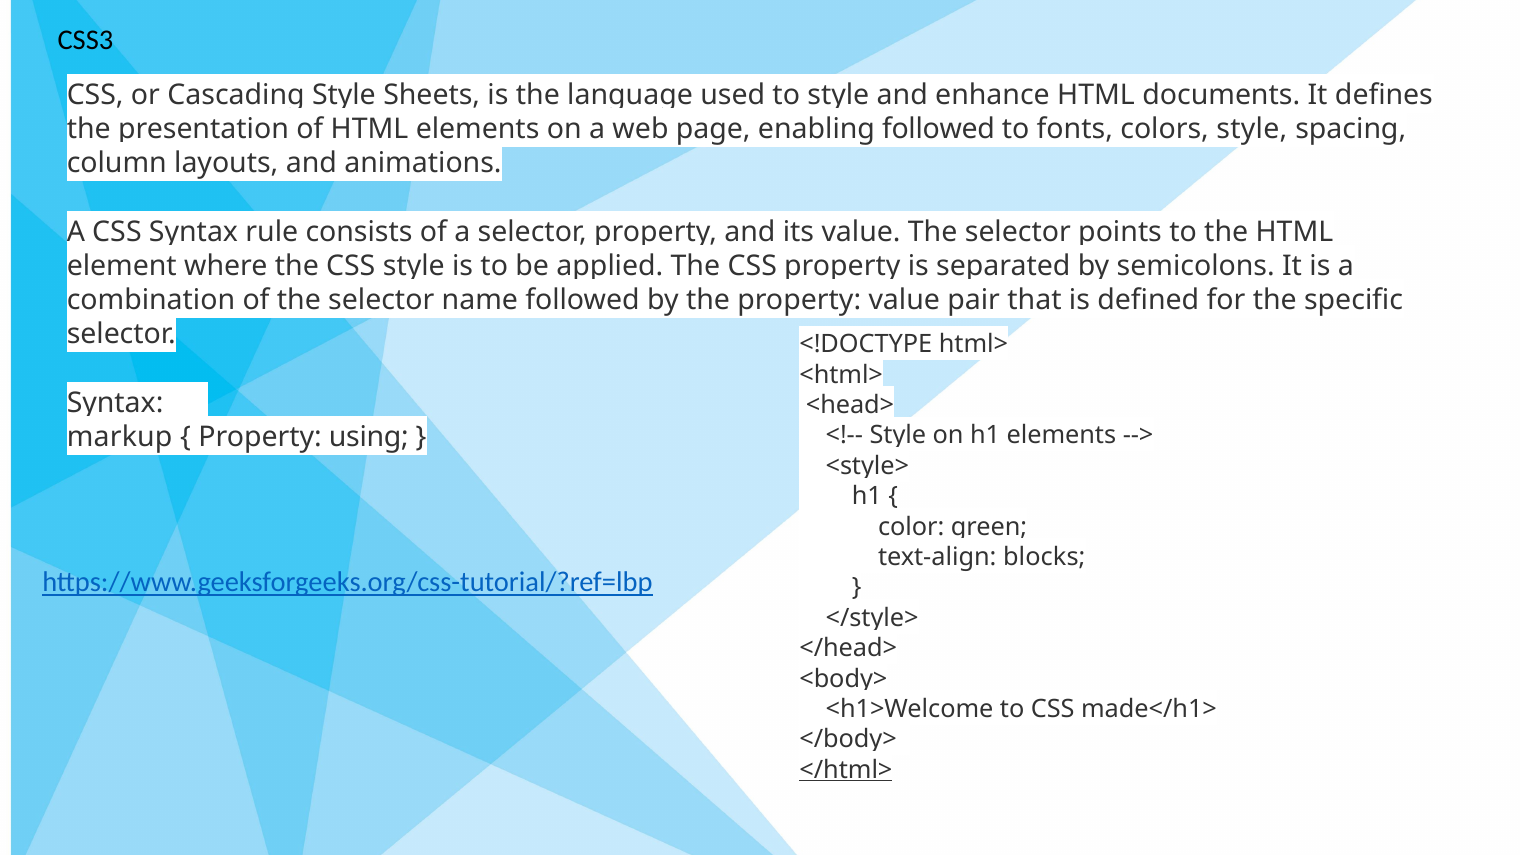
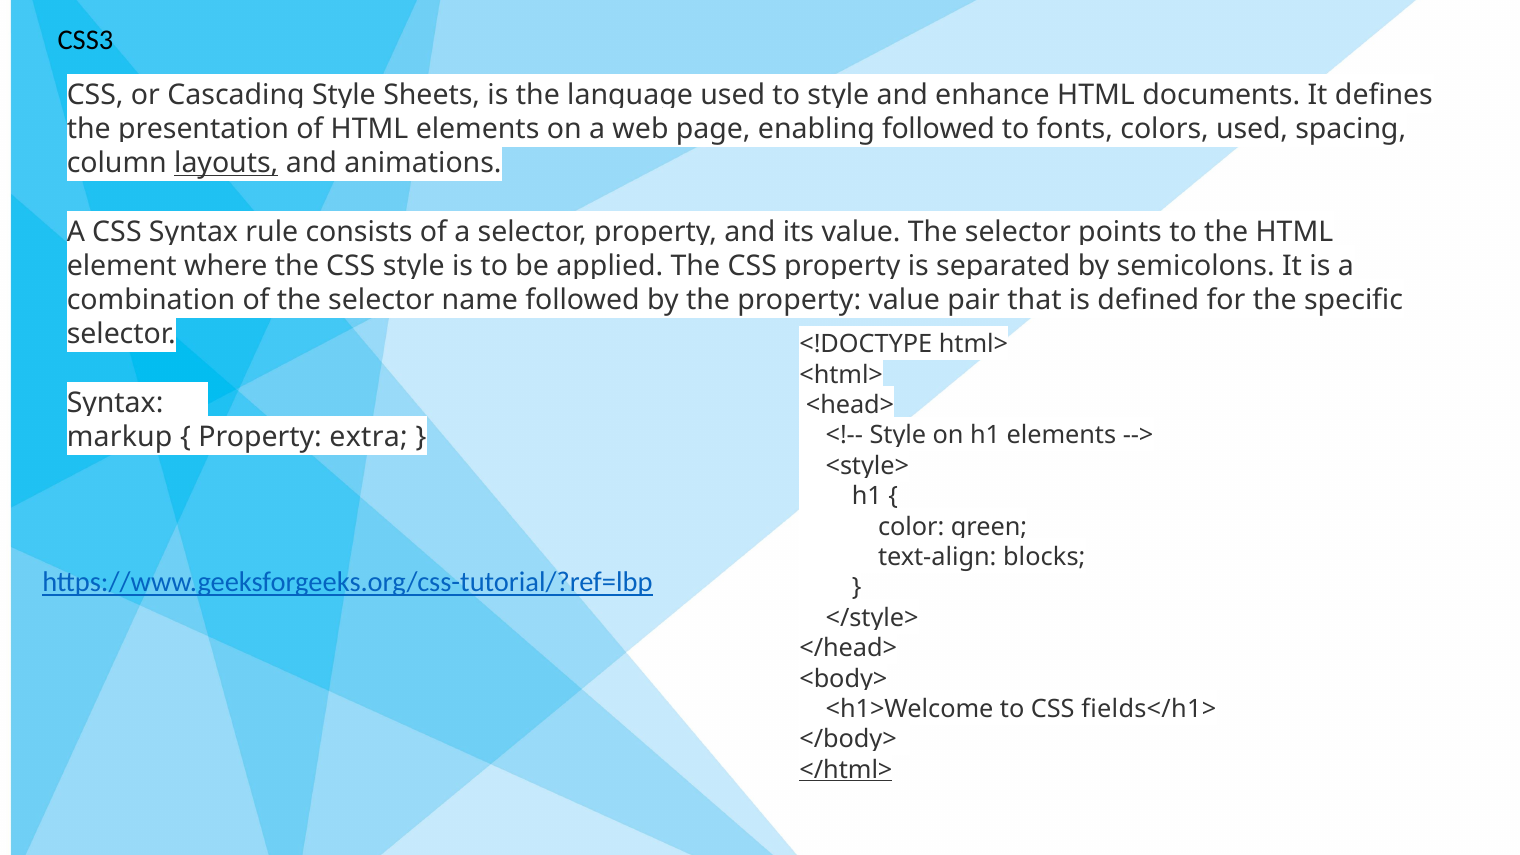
colors style: style -> used (1252, 129)
layouts underline: none -> present (226, 163)
using: using -> extra (369, 437)
made</h1>: made</h1> -> fields</h1> (1149, 709)
